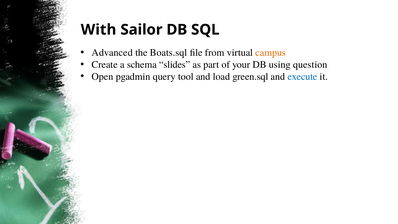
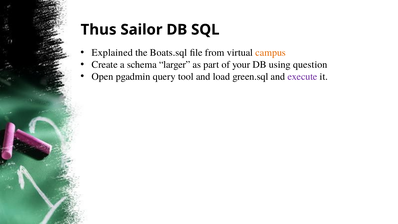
With: With -> Thus (99, 30)
Advanced: Advanced -> Explained (112, 53)
slides: slides -> larger (175, 64)
execute colour: blue -> purple (302, 76)
